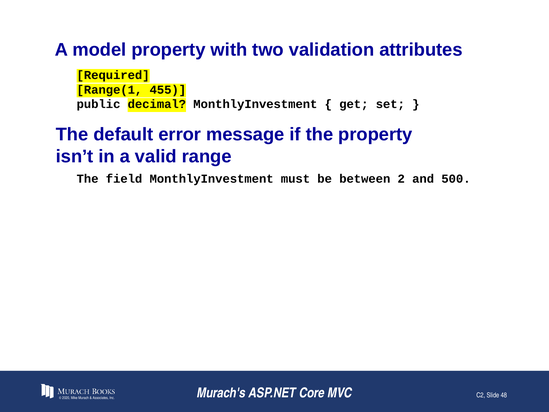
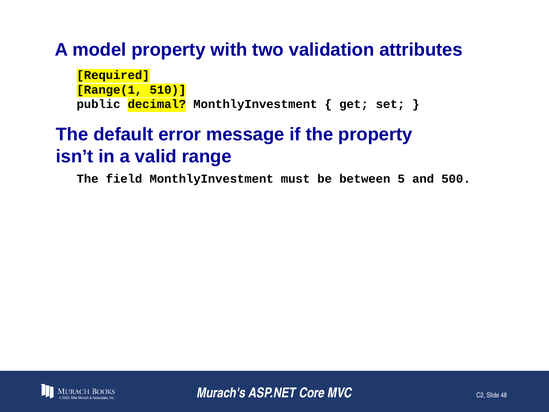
455: 455 -> 510 (168, 90)
2: 2 -> 5 (401, 179)
